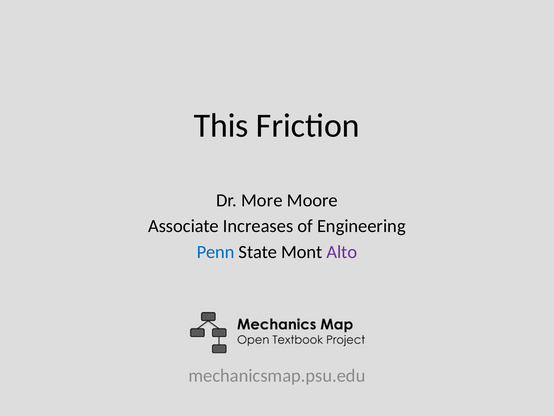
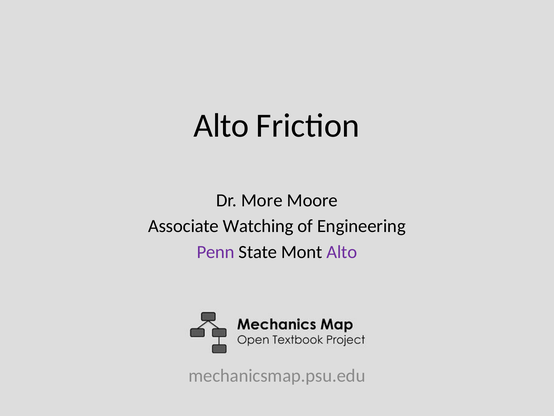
This: This -> Alto (221, 125)
Increases: Increases -> Watching (258, 226)
Penn colour: blue -> purple (216, 252)
